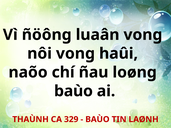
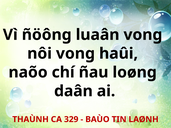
baùo: baùo -> daân (73, 91)
